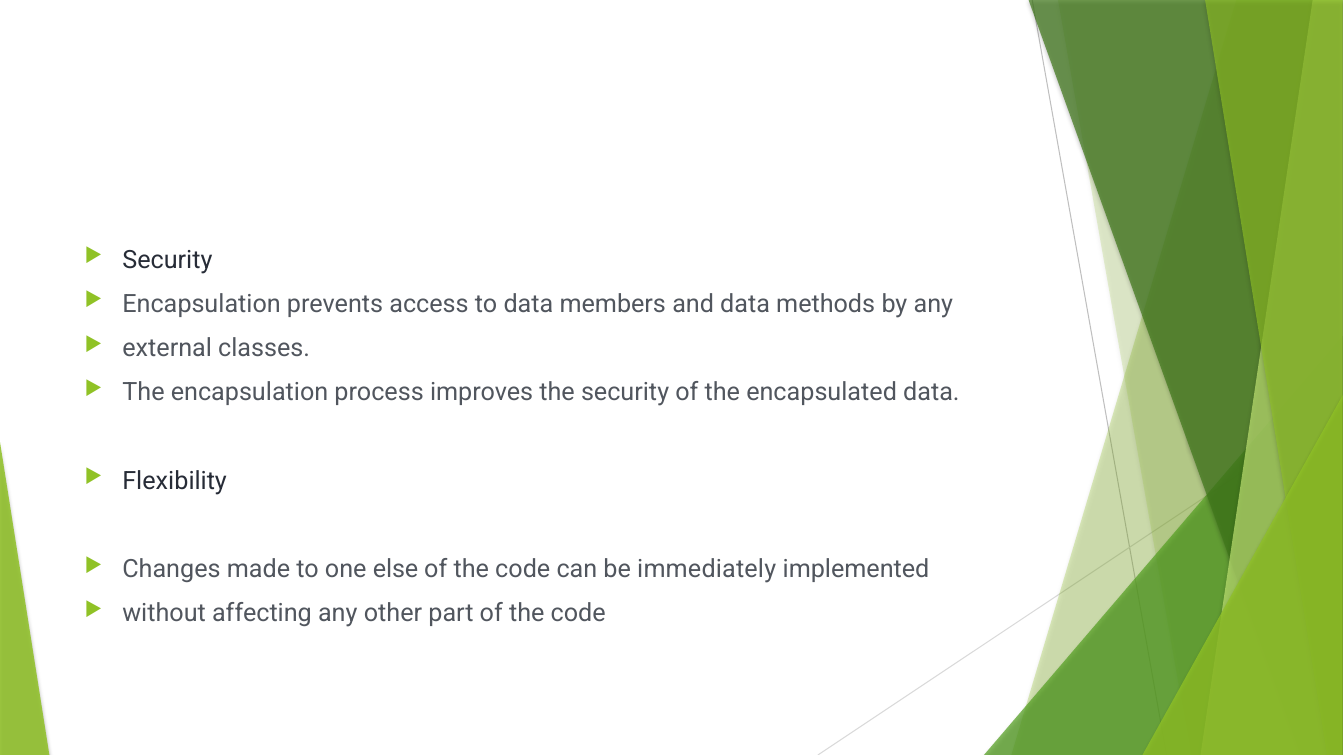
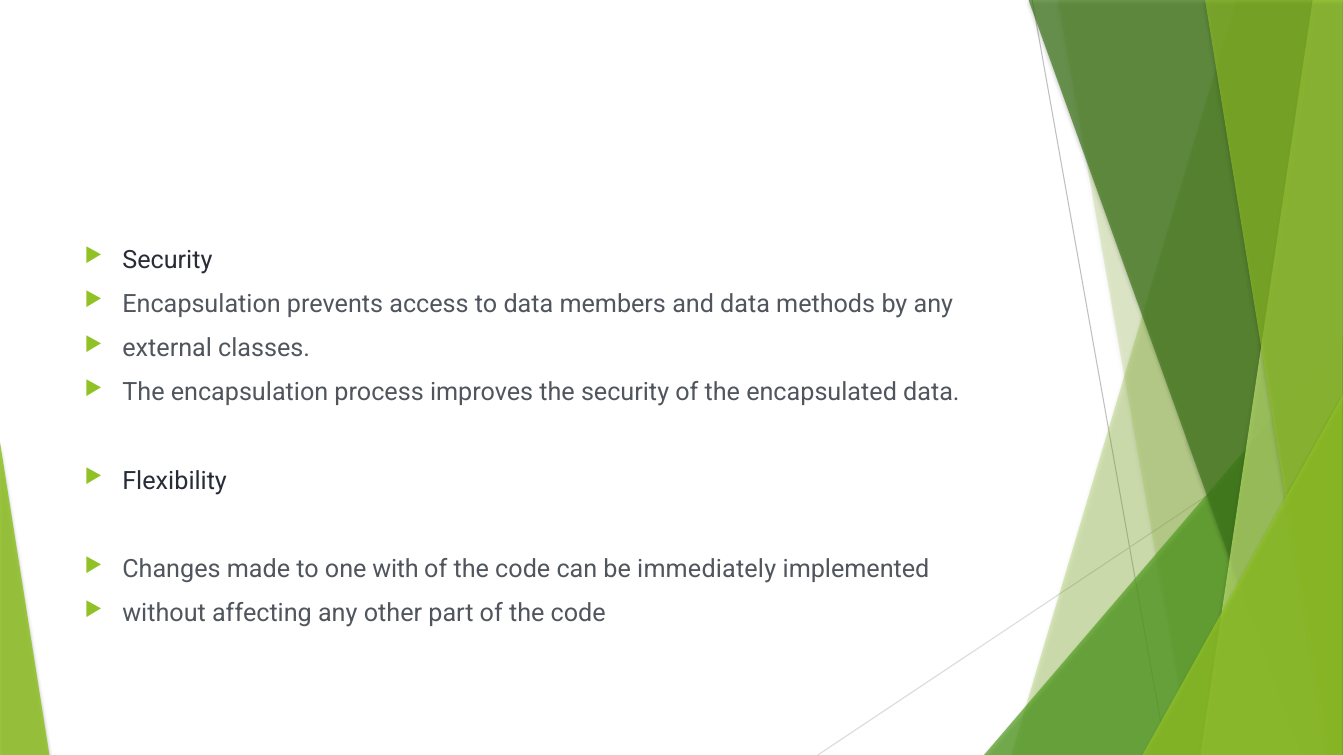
else: else -> with (396, 569)
